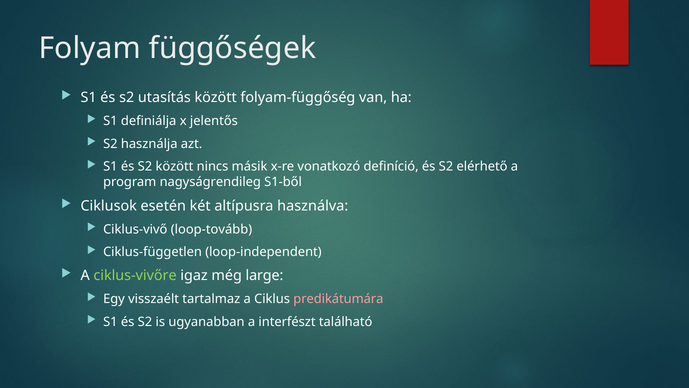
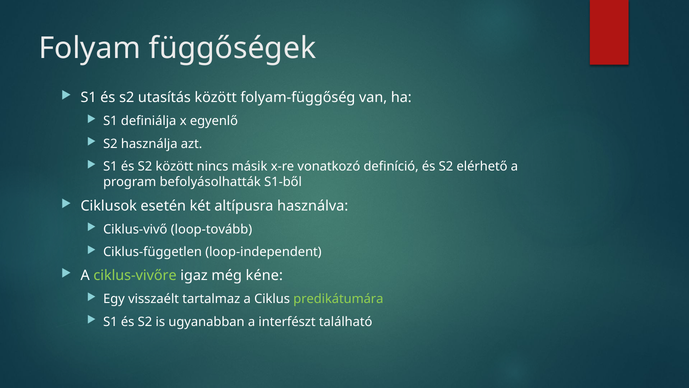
jelentős: jelentős -> egyenlő (214, 121)
nagyságrendileg: nagyságrendileg -> befolyásolhatták (210, 182)
large: large -> kéne (264, 275)
predikátumára colour: pink -> light green (338, 299)
